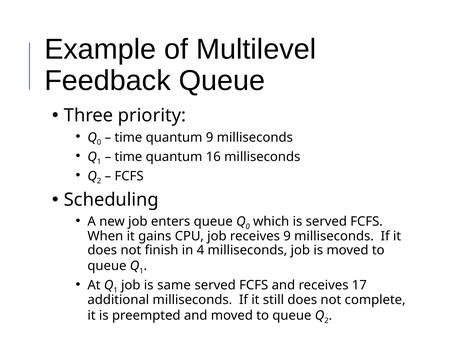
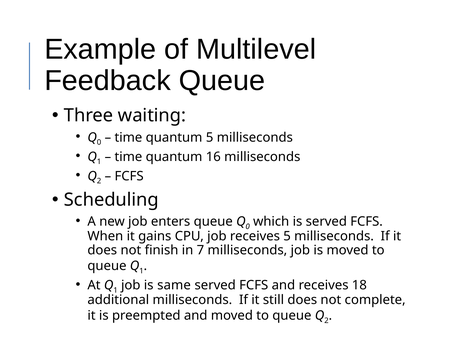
priority: priority -> waiting (152, 116)
quantum 9: 9 -> 5 (210, 137)
receives 9: 9 -> 5 (287, 236)
4: 4 -> 7 (200, 250)
17: 17 -> 18 (359, 285)
